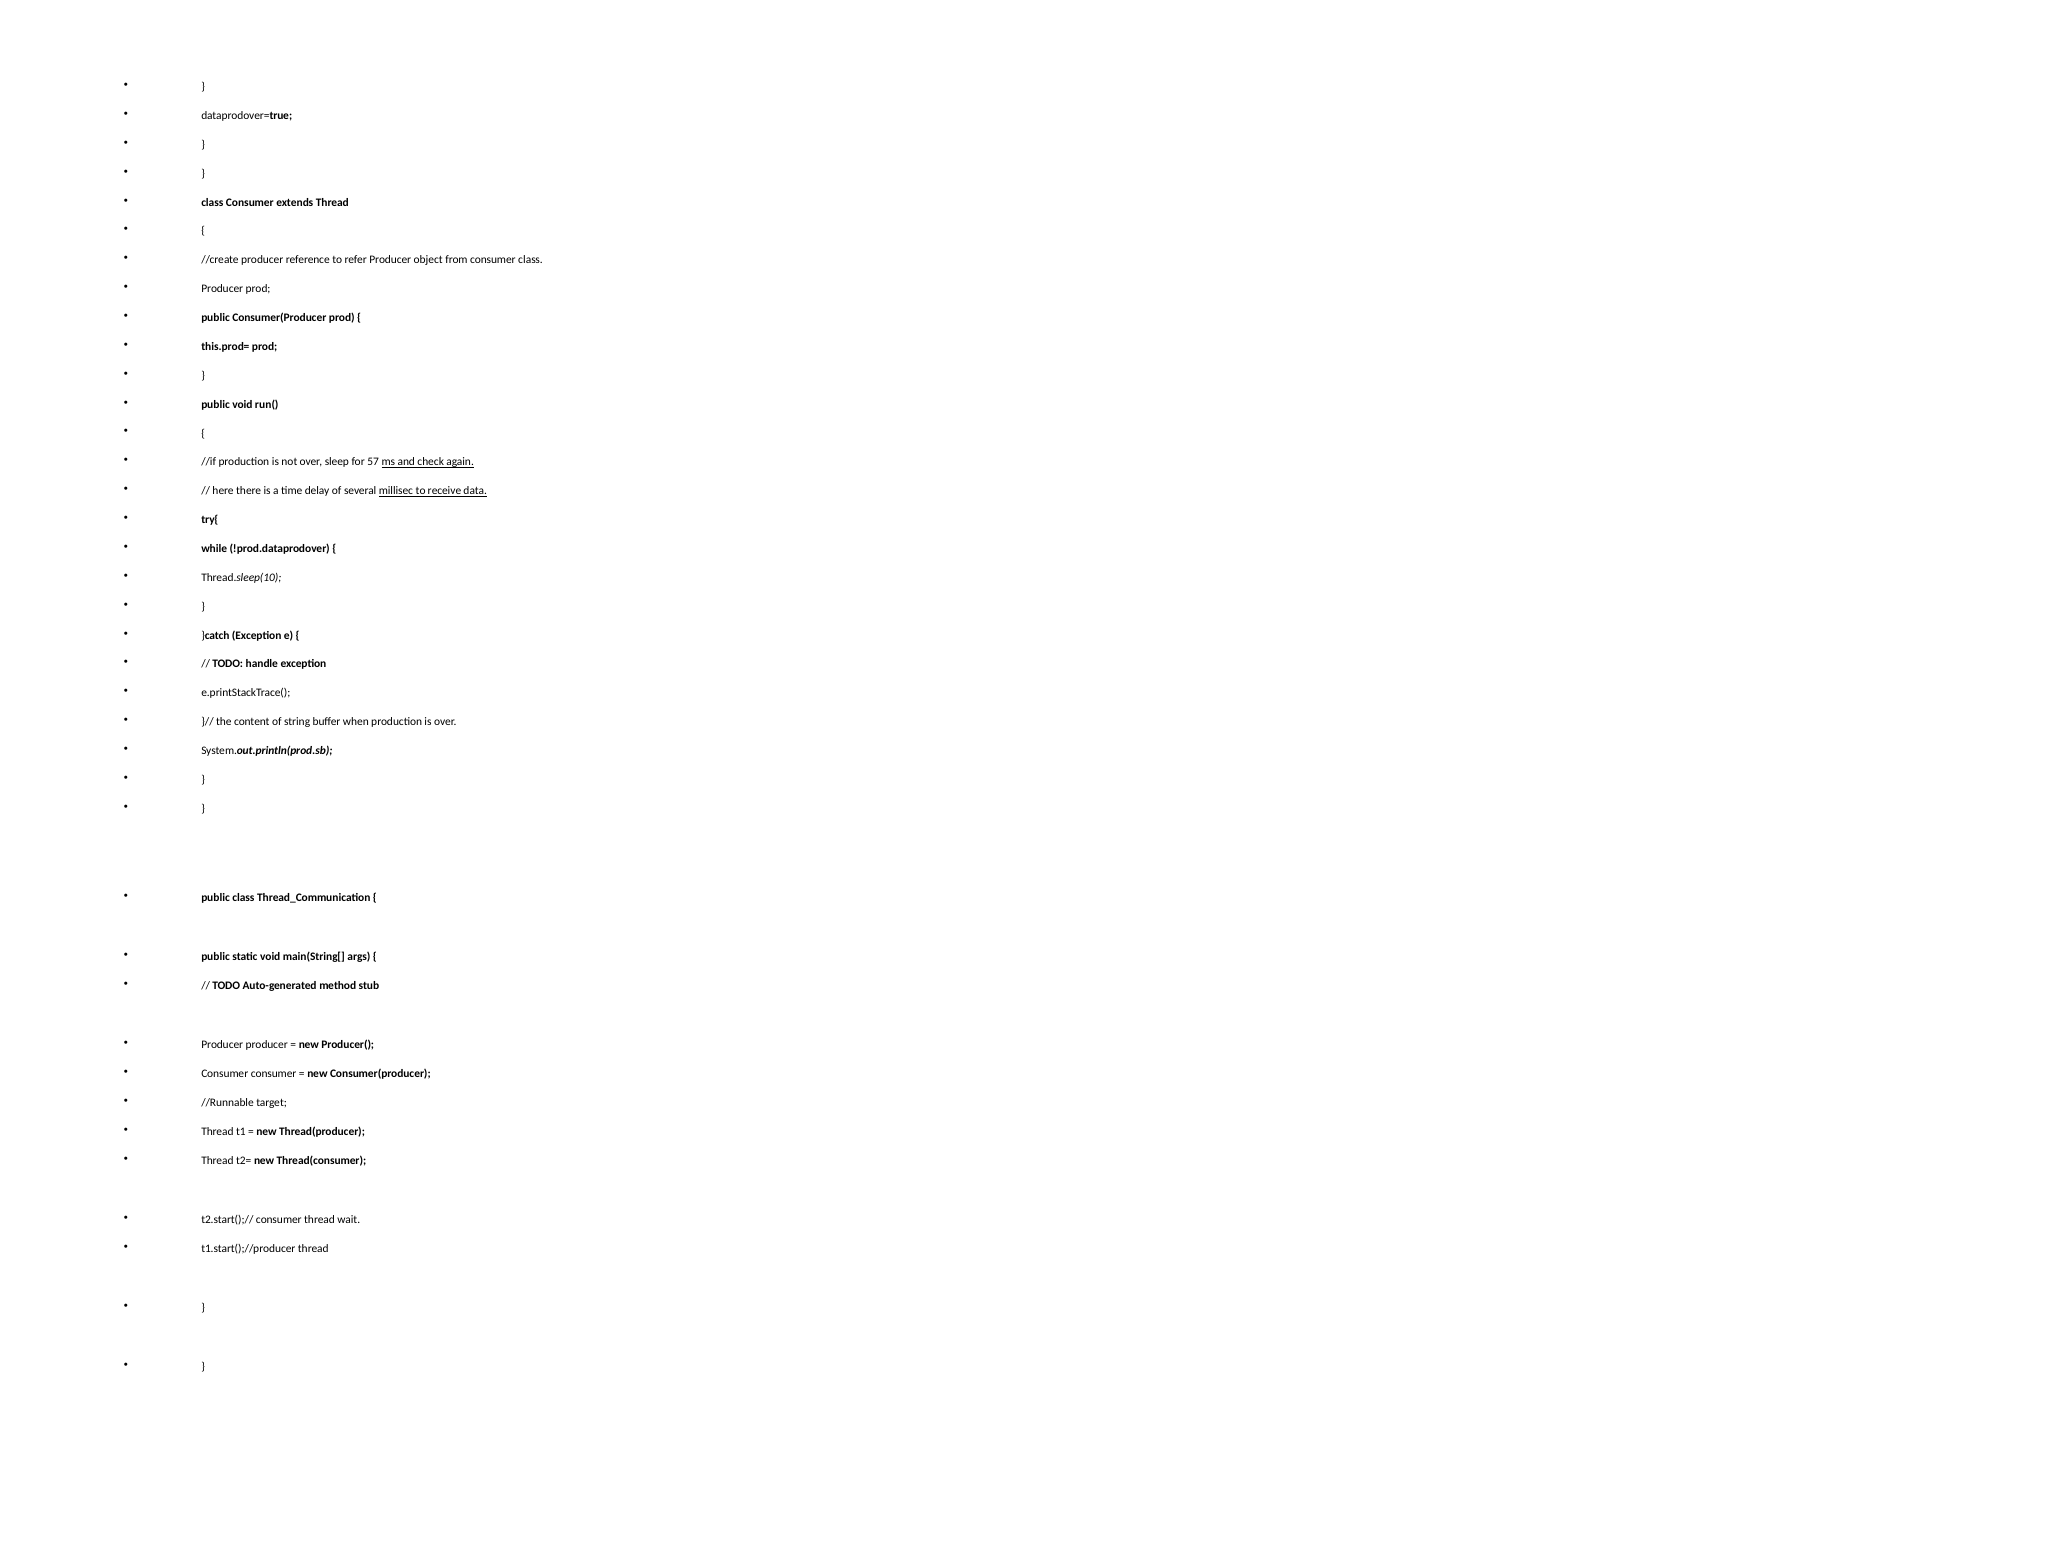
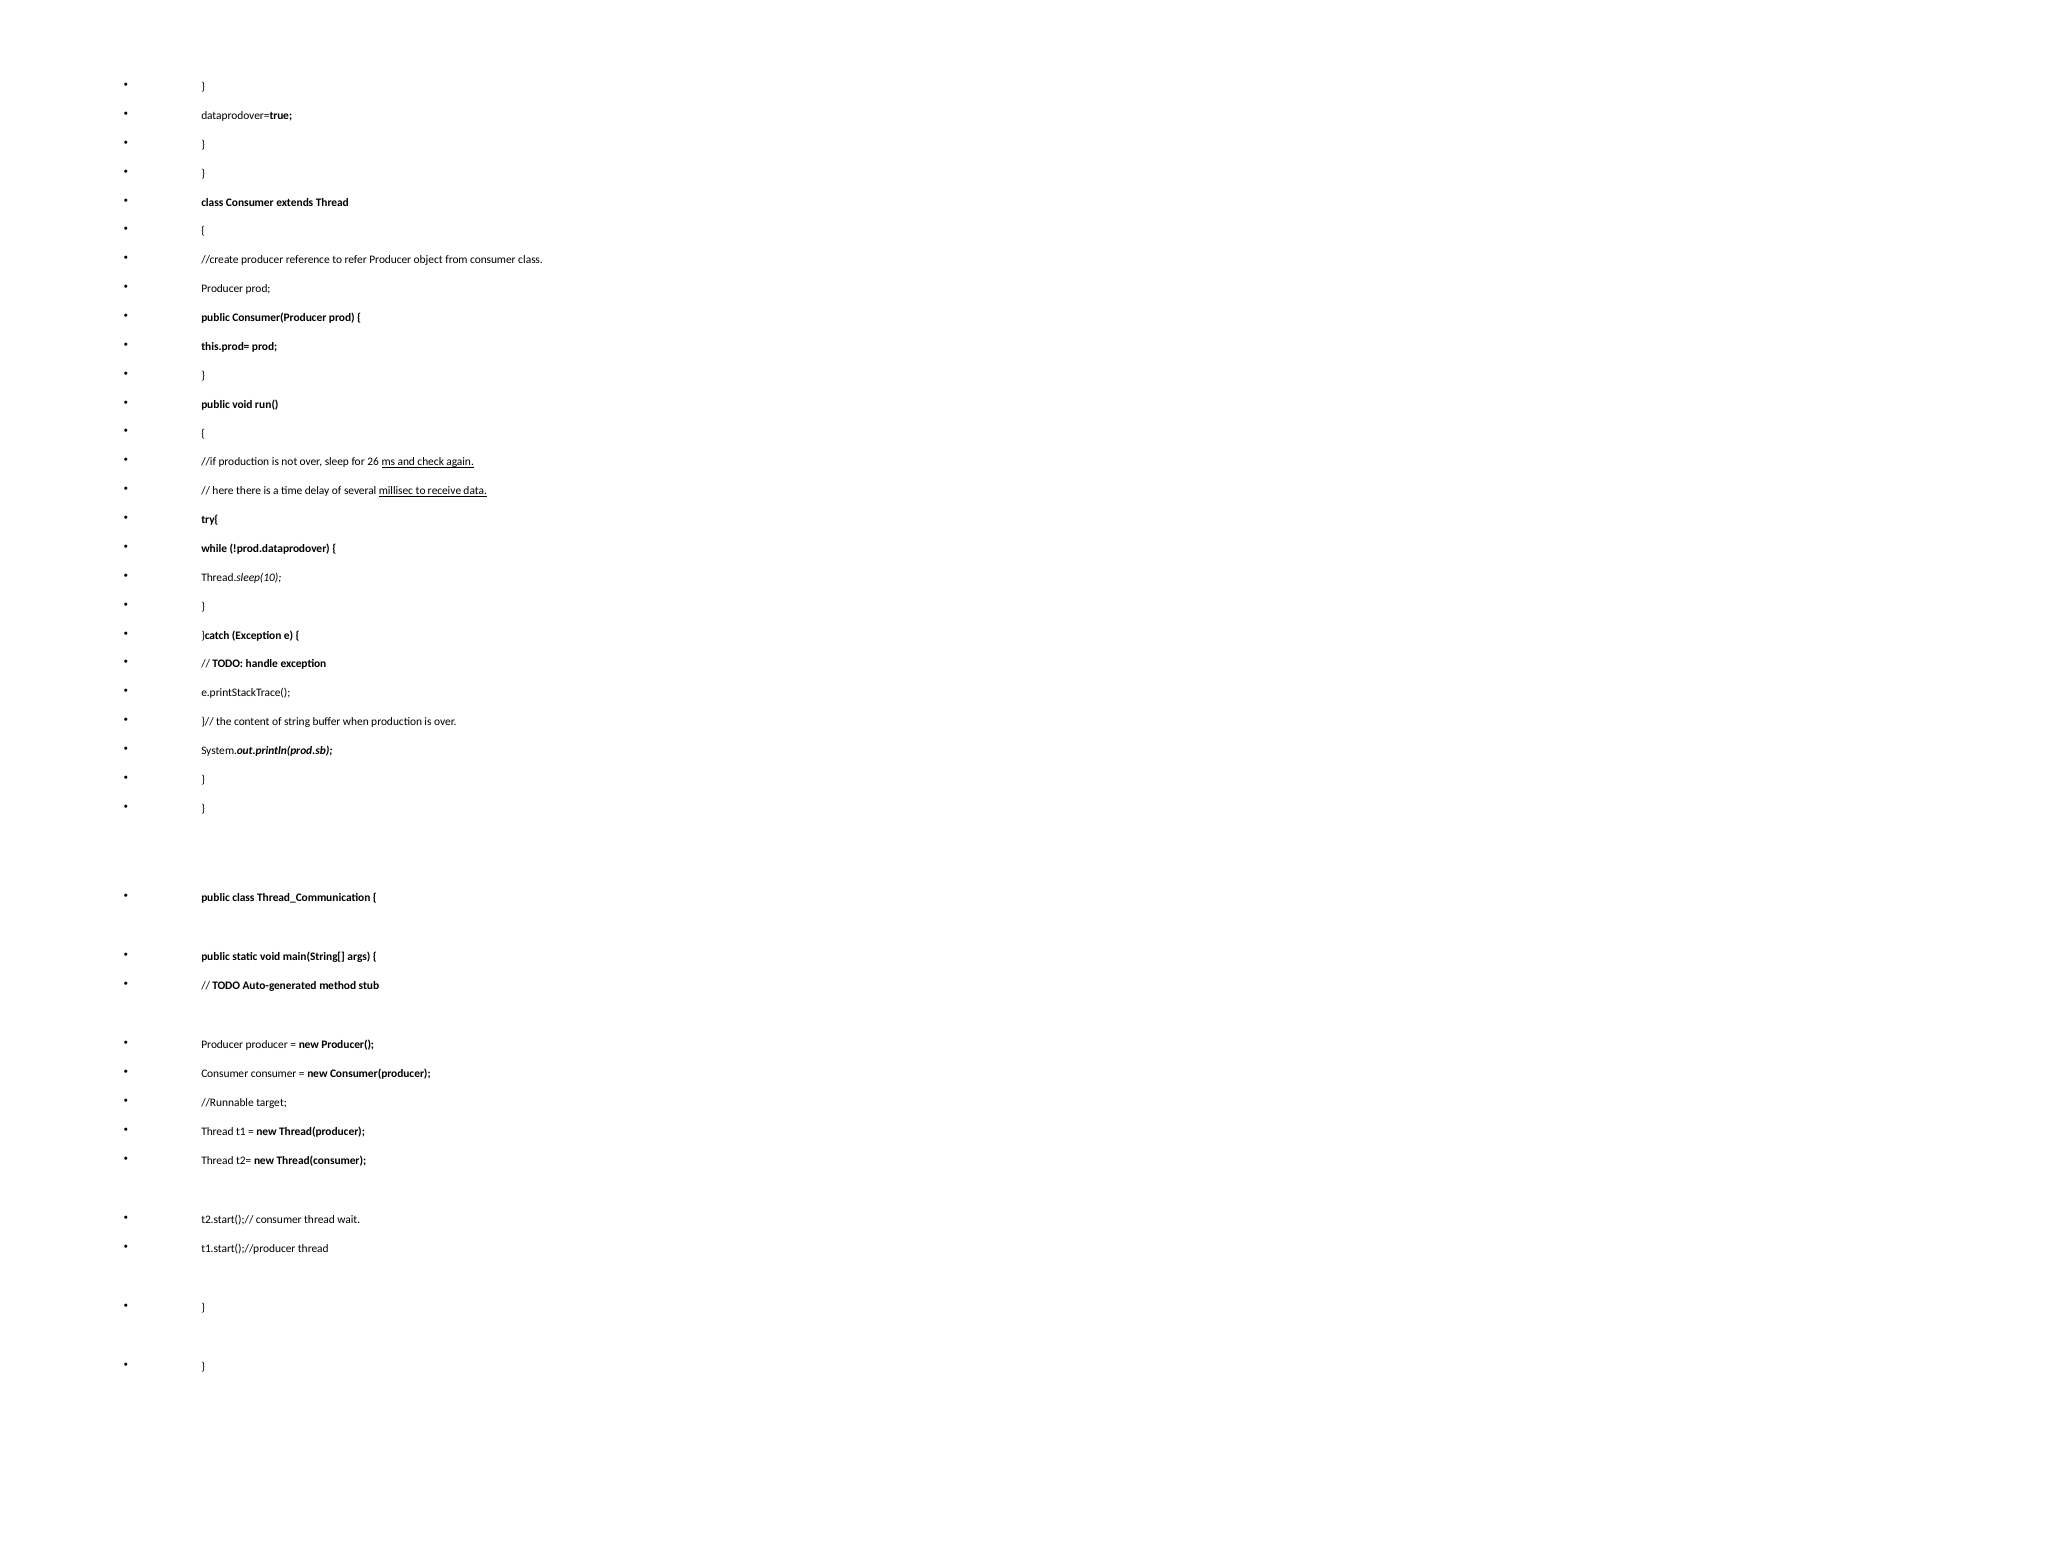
57: 57 -> 26 (373, 462)
